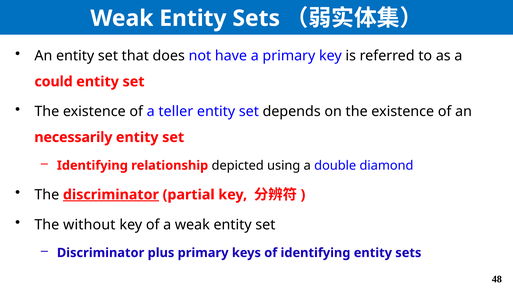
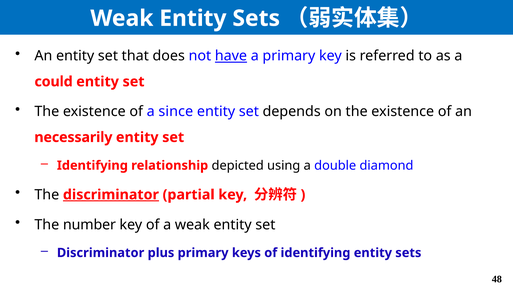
have underline: none -> present (231, 56)
teller: teller -> since (176, 111)
without: without -> number (89, 224)
